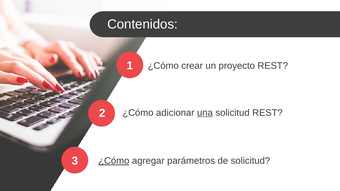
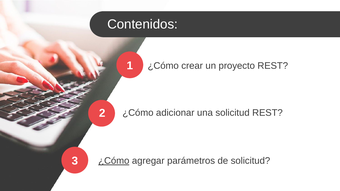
una underline: present -> none (205, 113)
